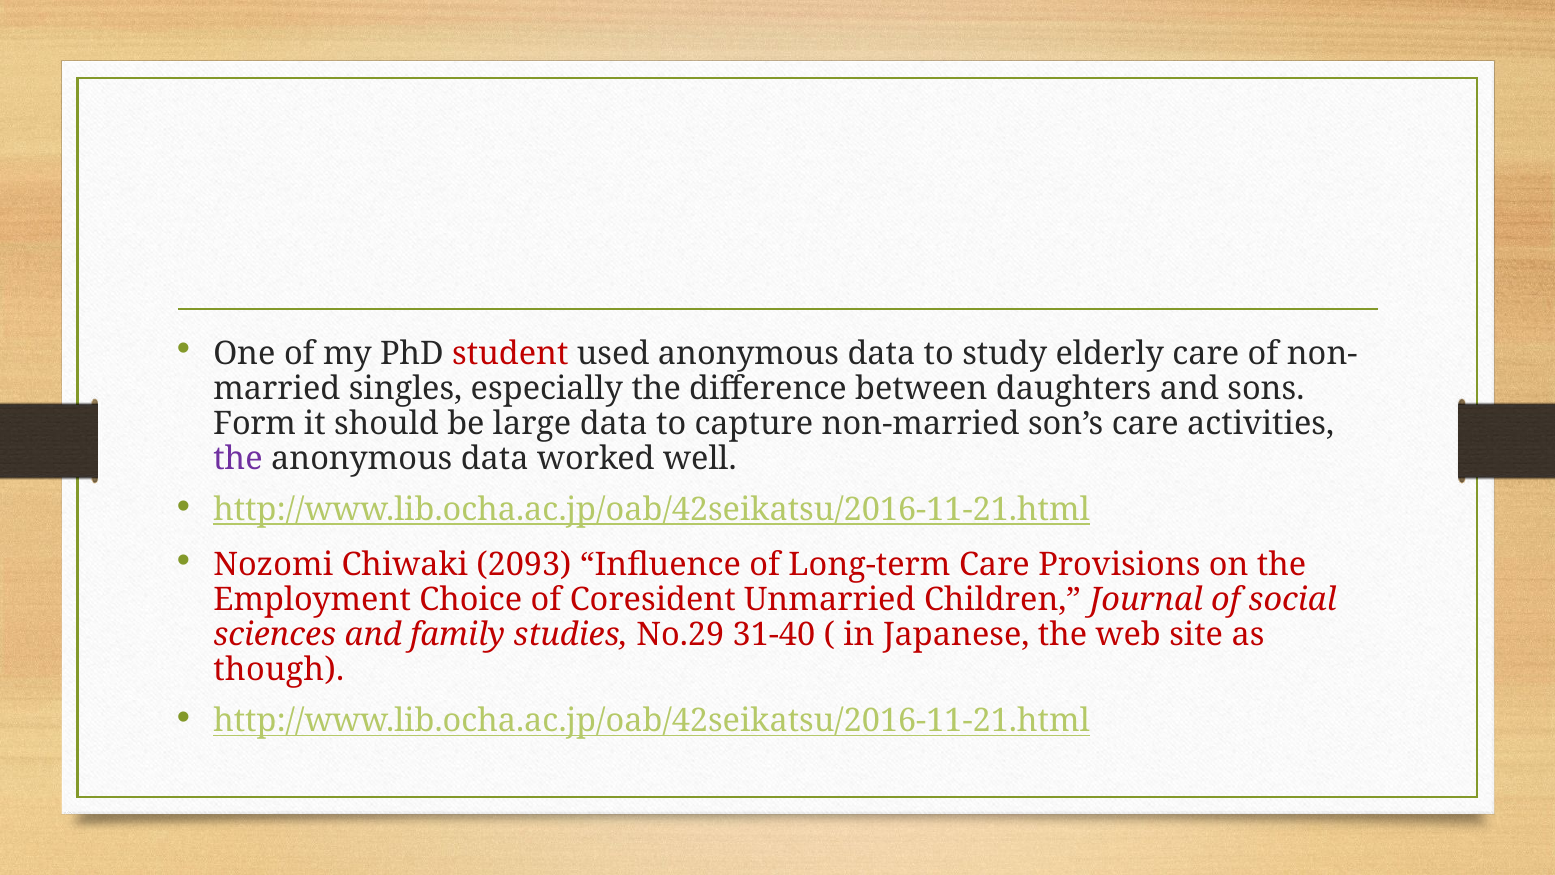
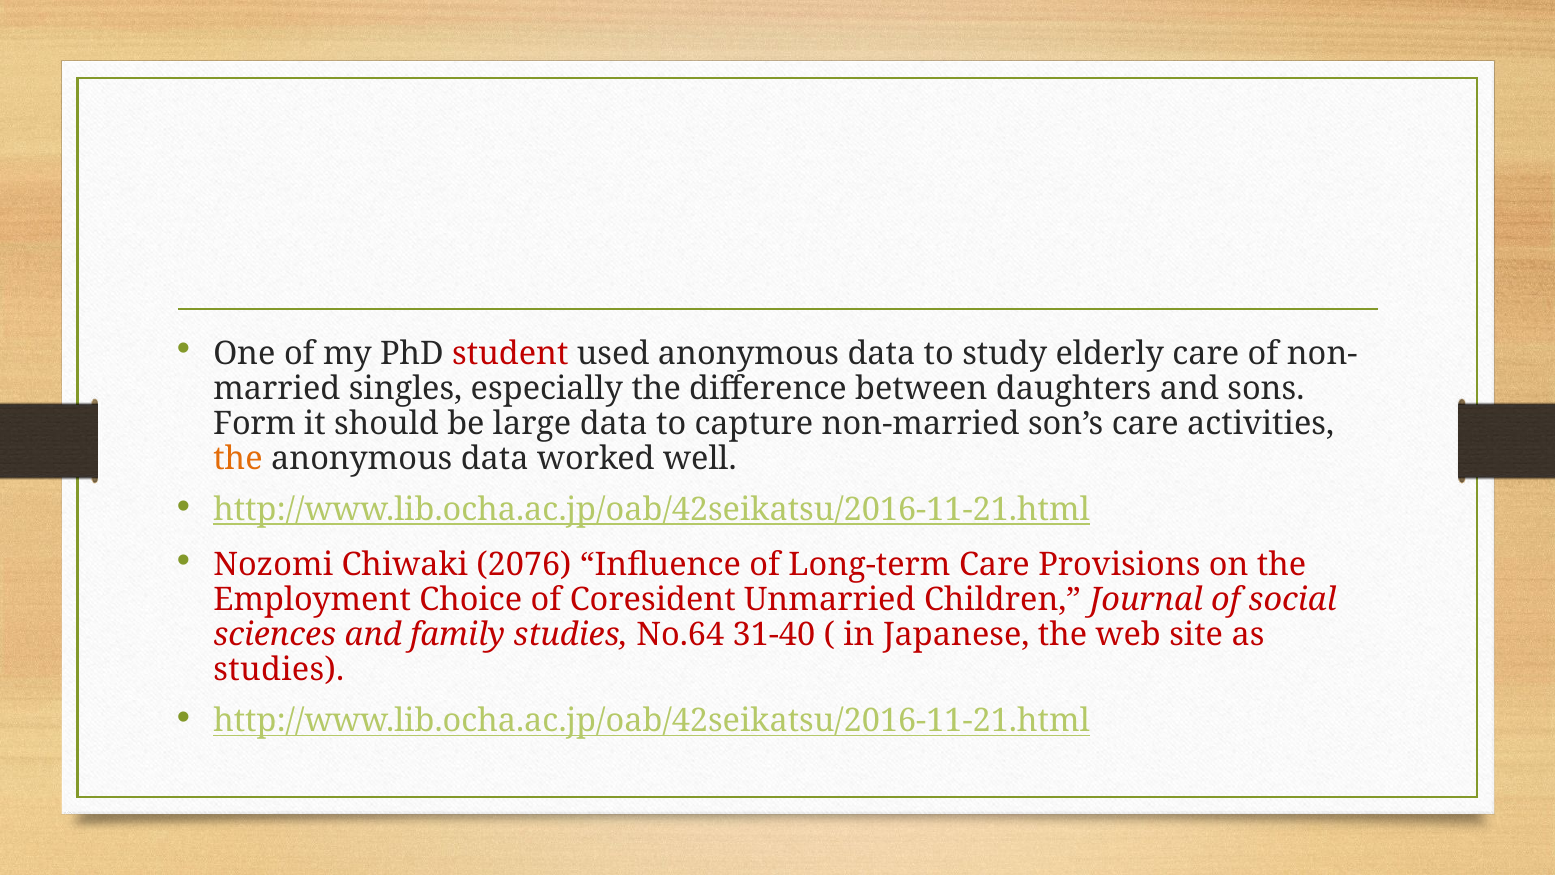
the colour: purple -> orange (238, 459)
2093: 2093 -> 2076 (524, 565)
No.29: No.29 -> No.64 (680, 635)
though: though -> studies (279, 670)
